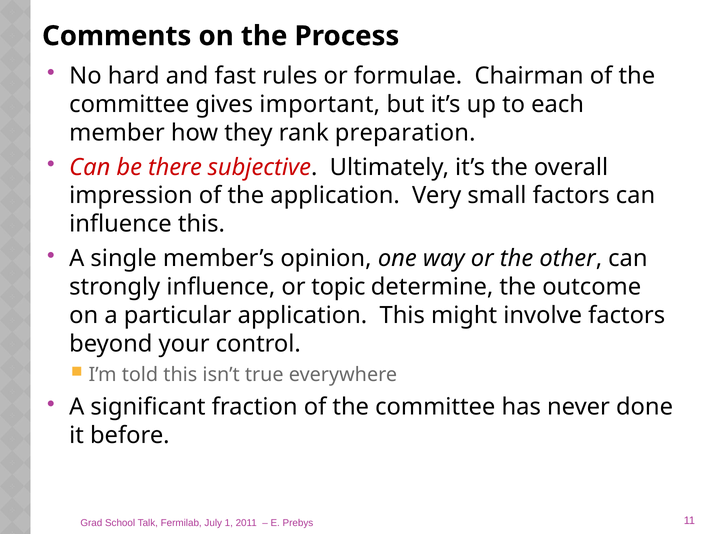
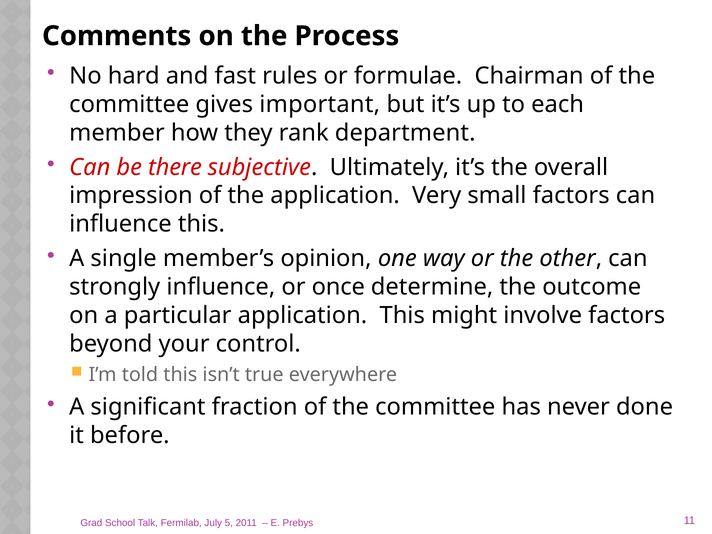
preparation: preparation -> department (405, 133)
topic: topic -> once (338, 287)
1: 1 -> 5 (229, 523)
